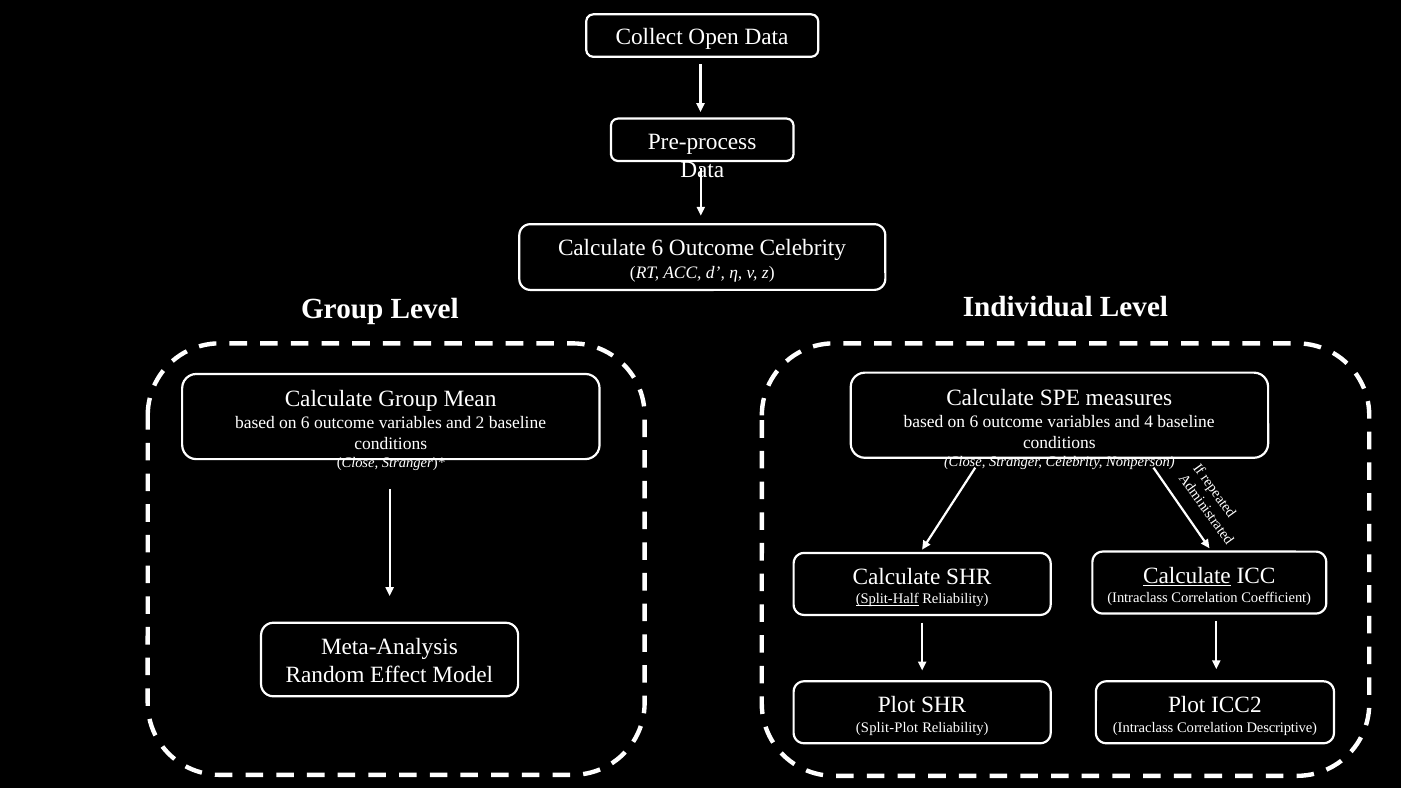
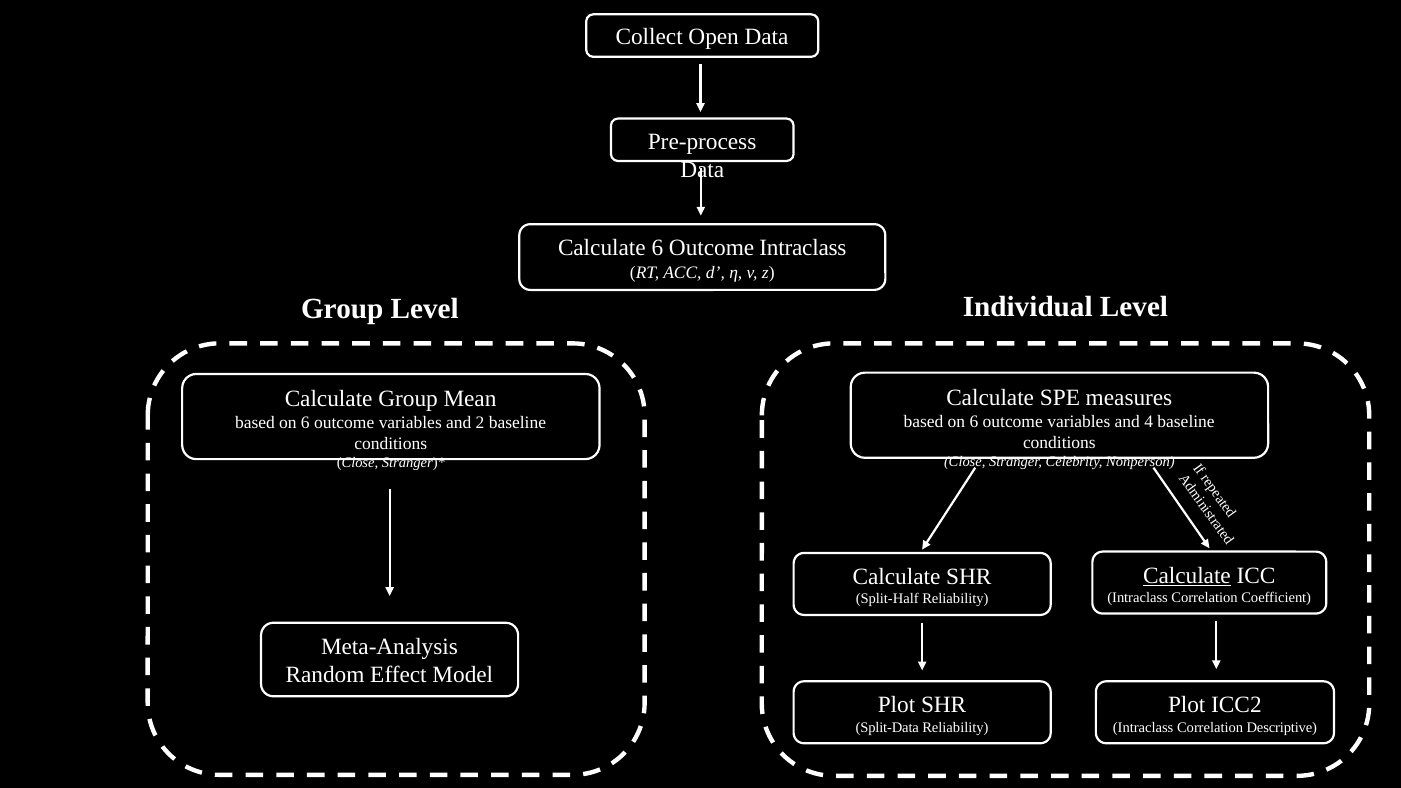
Outcome Celebrity: Celebrity -> Intraclass (803, 248)
Split-Half underline: present -> none (887, 599)
Split-Plot: Split-Plot -> Split-Data (887, 727)
